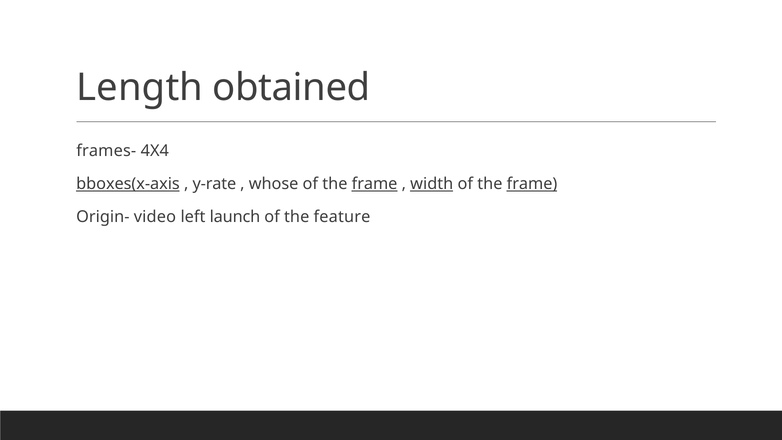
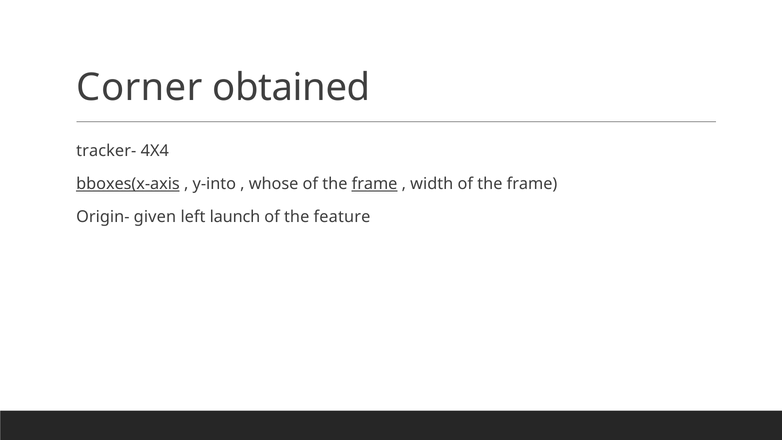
Length: Length -> Corner (140, 88)
frames-: frames- -> tracker- (106, 151)
y-rate: y-rate -> y-into (214, 184)
width underline: present -> none (432, 184)
frame underline: present -> none (532, 184)
video: video -> given (155, 217)
